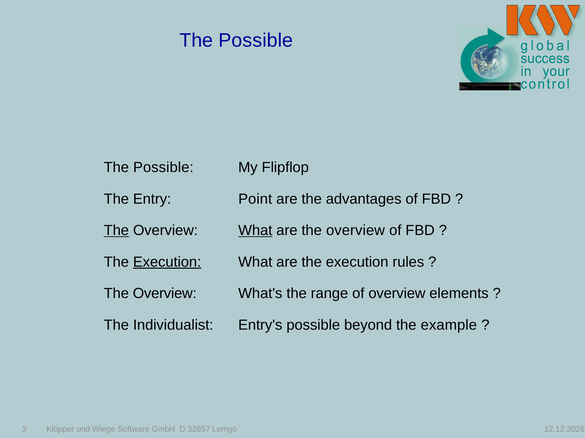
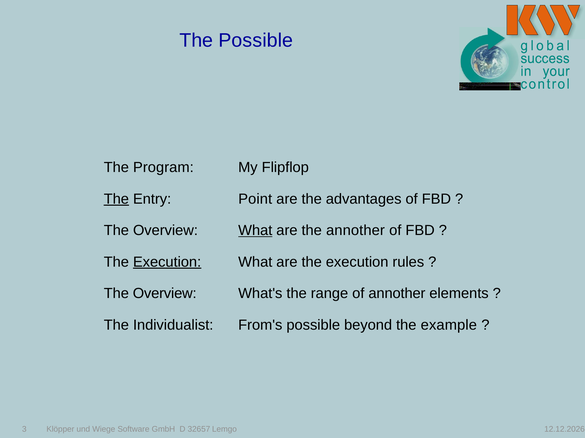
Possible: Possible -> Program (163, 168)
The underline: none -> present (116, 199)
The underline: present -> none (116, 231)
are the overview: overview -> annother (355, 231)
of overview: overview -> annother (397, 294)
Entry's: Entry's -> From's (260, 326)
